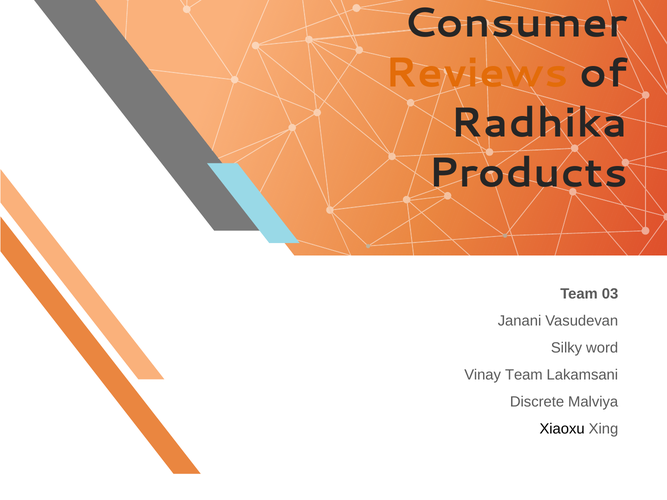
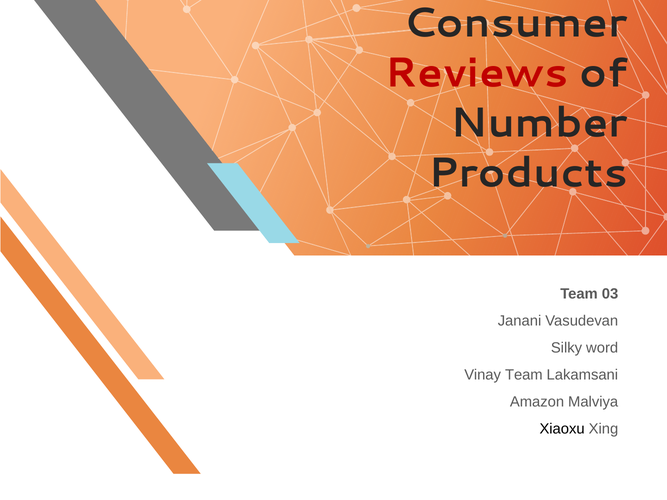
Reviews colour: orange -> red (477, 73)
Radhika: Radhika -> Number (539, 123)
Discrete: Discrete -> Amazon (537, 402)
